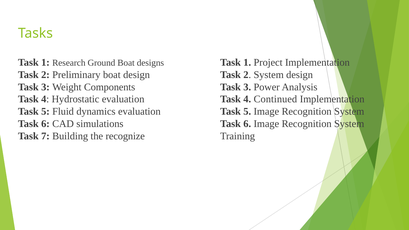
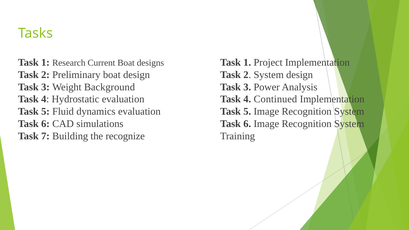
Ground: Ground -> Current (101, 63)
Components: Components -> Background (110, 87)
